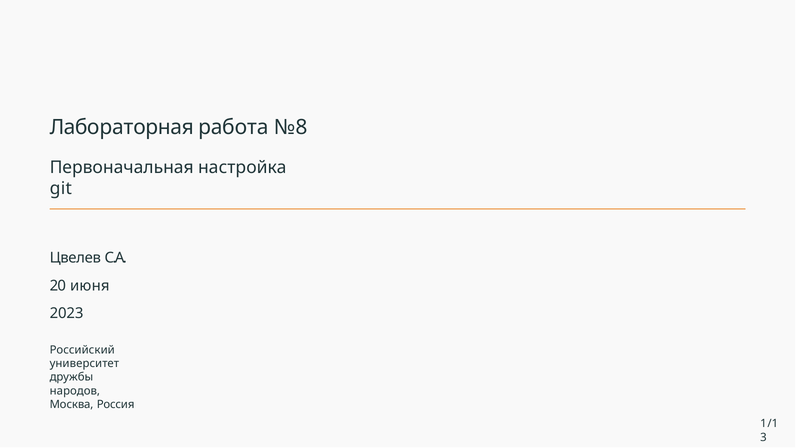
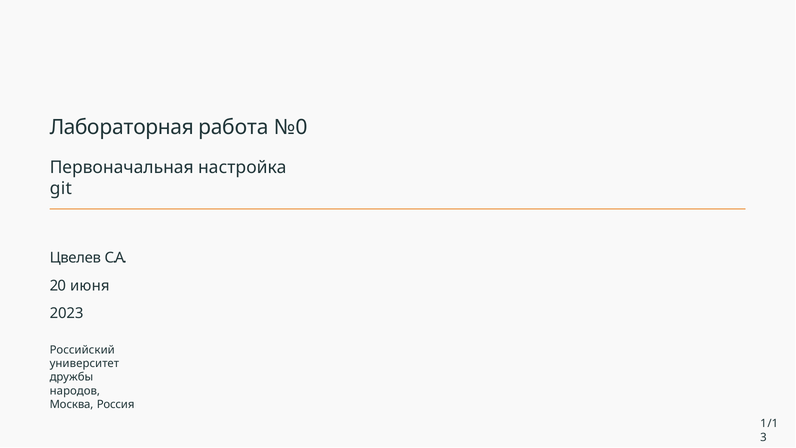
№8: №8 -> №0 (291, 127)
